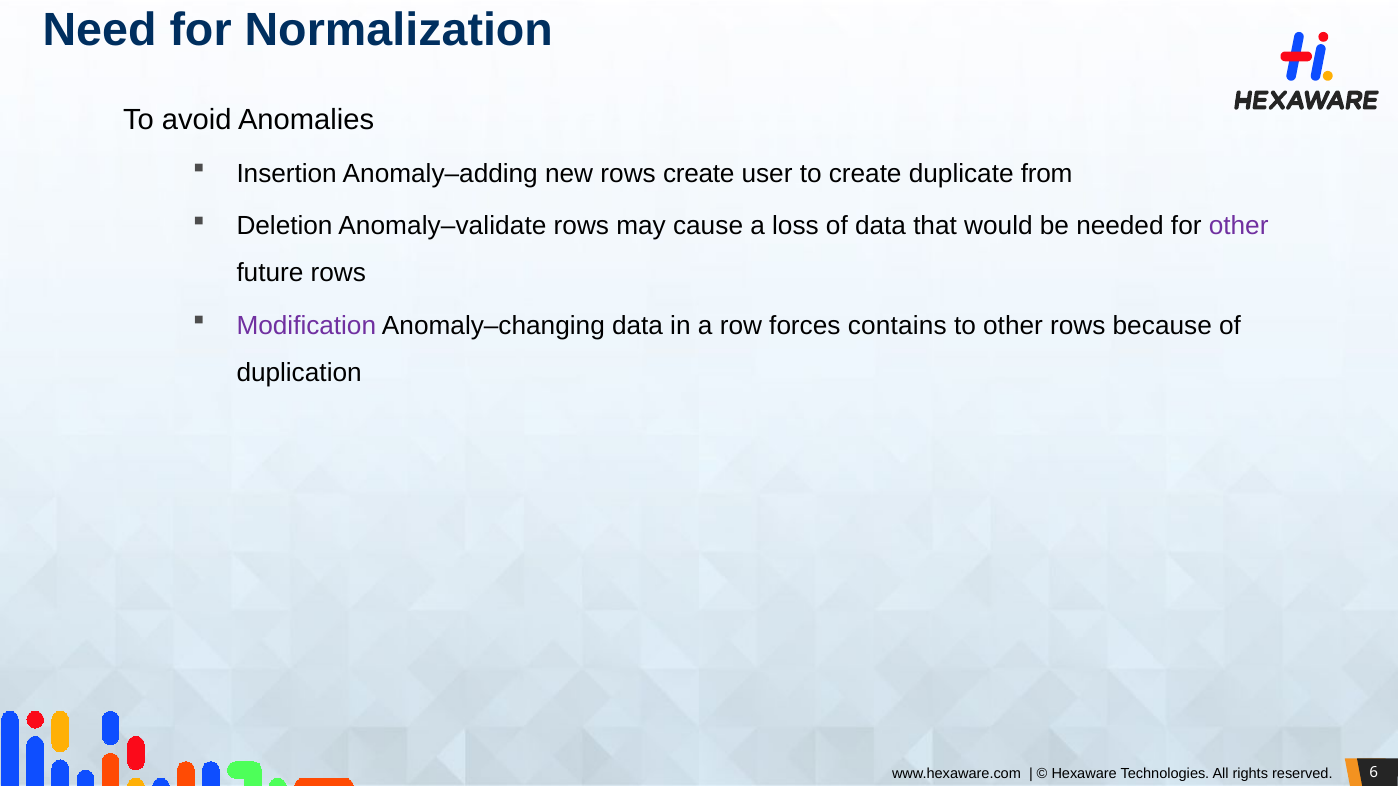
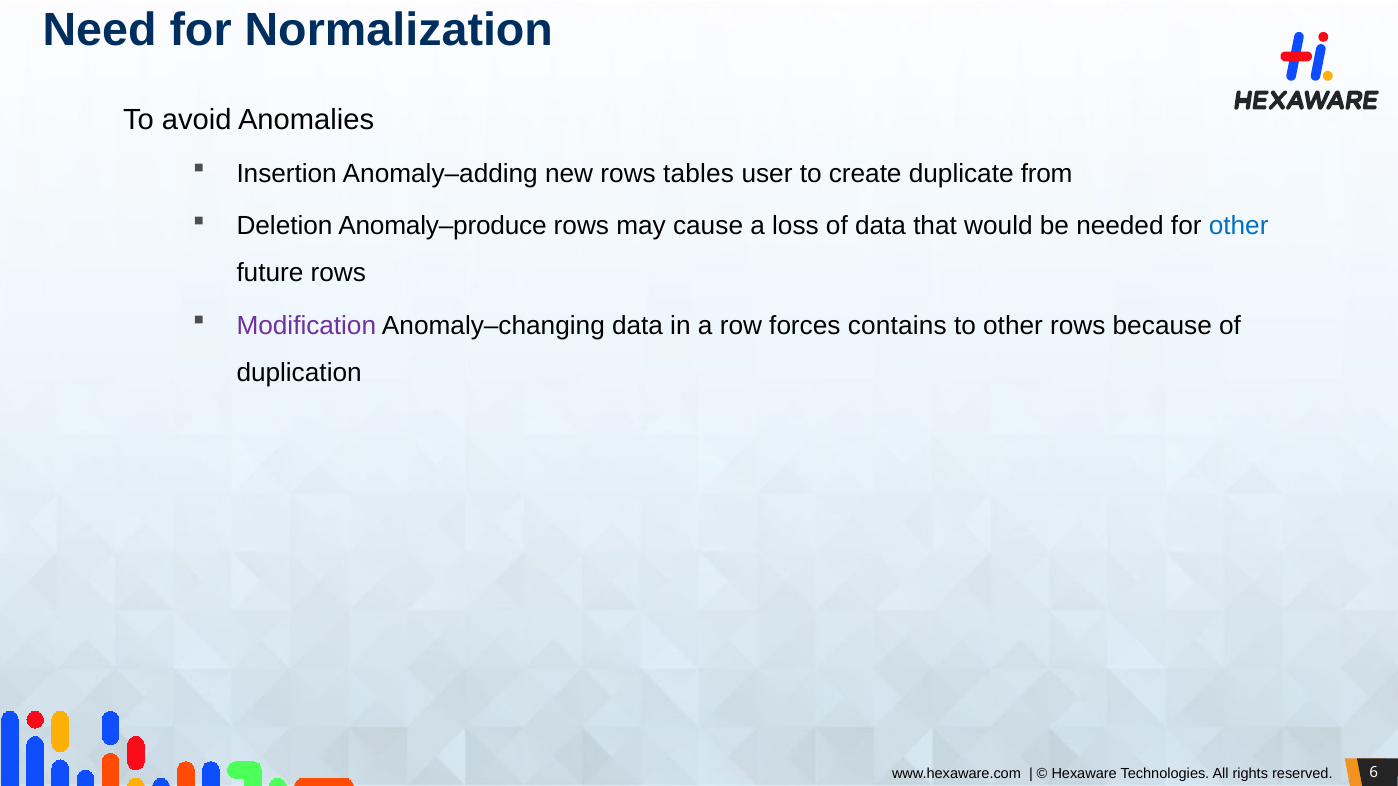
rows create: create -> tables (699, 174)
Anomaly–validate: Anomaly–validate -> Anomaly–produce (443, 226)
other colour: purple -> blue (1239, 226)
